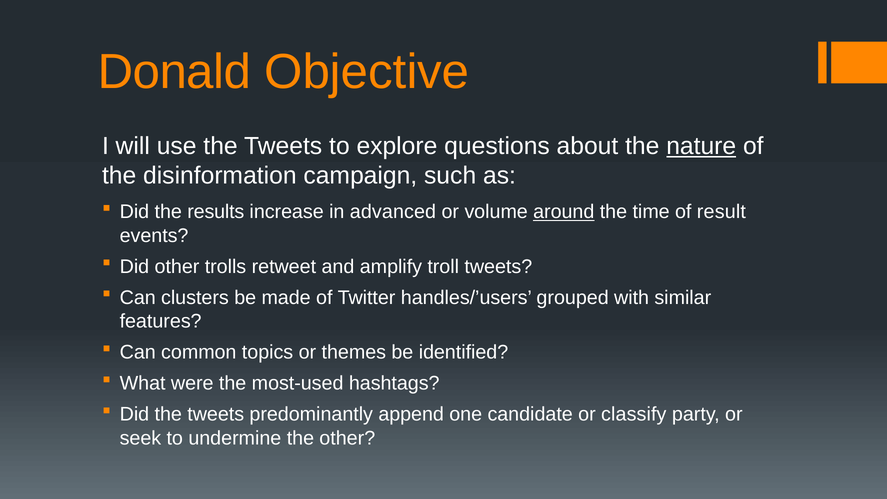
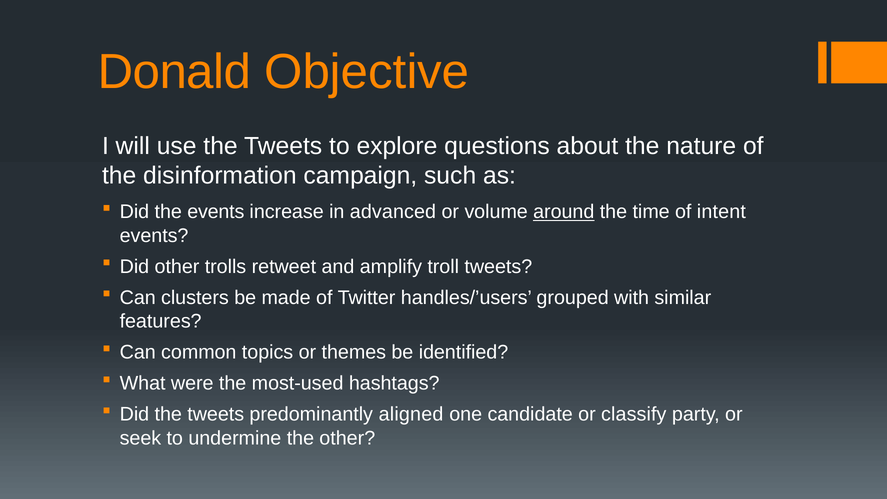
nature underline: present -> none (701, 146)
the results: results -> events (216, 212)
result: result -> intent (721, 212)
append: append -> aligned (411, 414)
